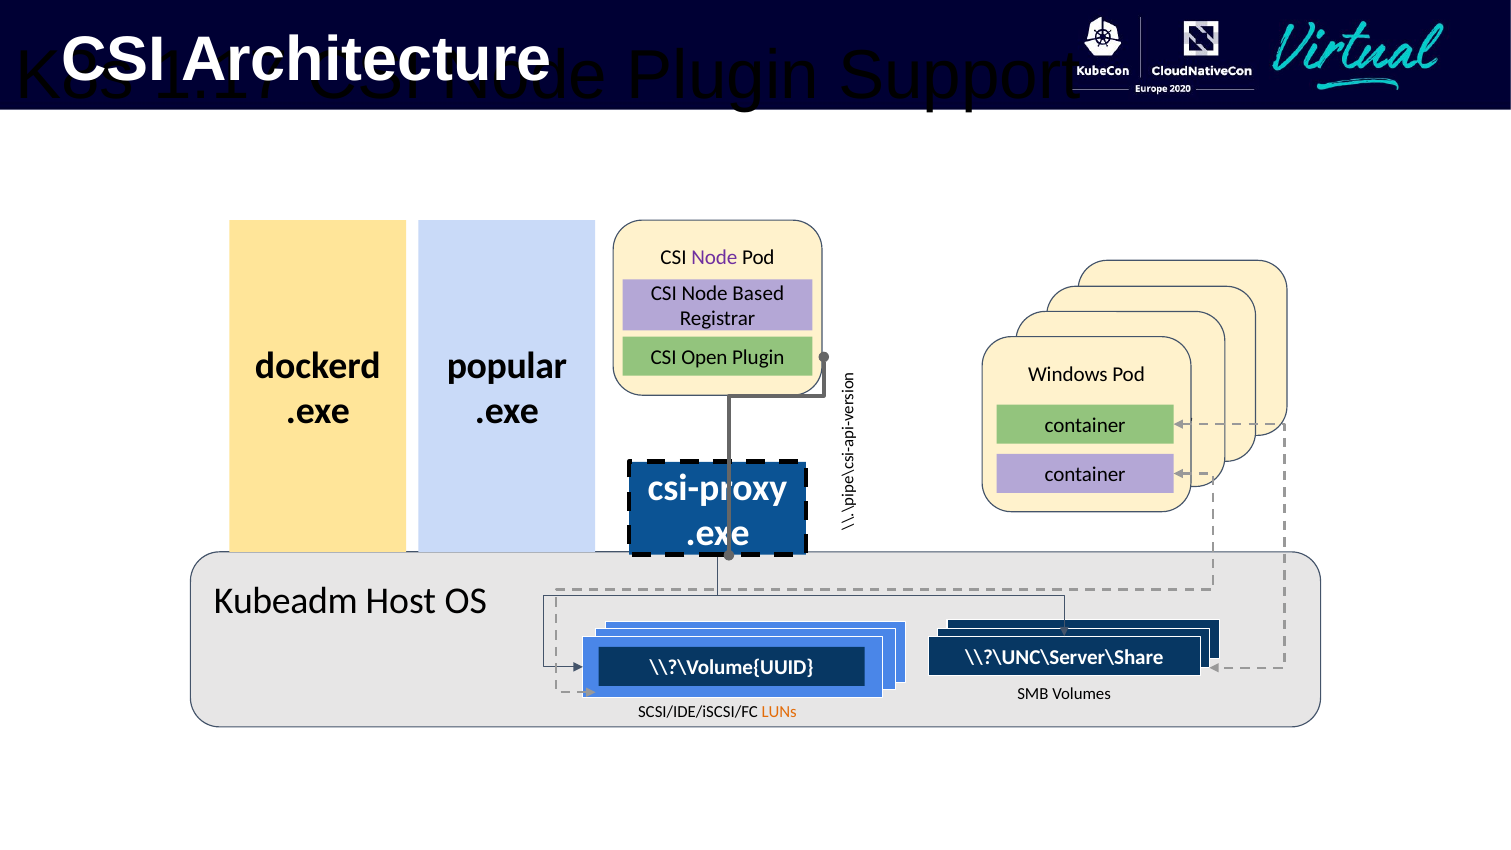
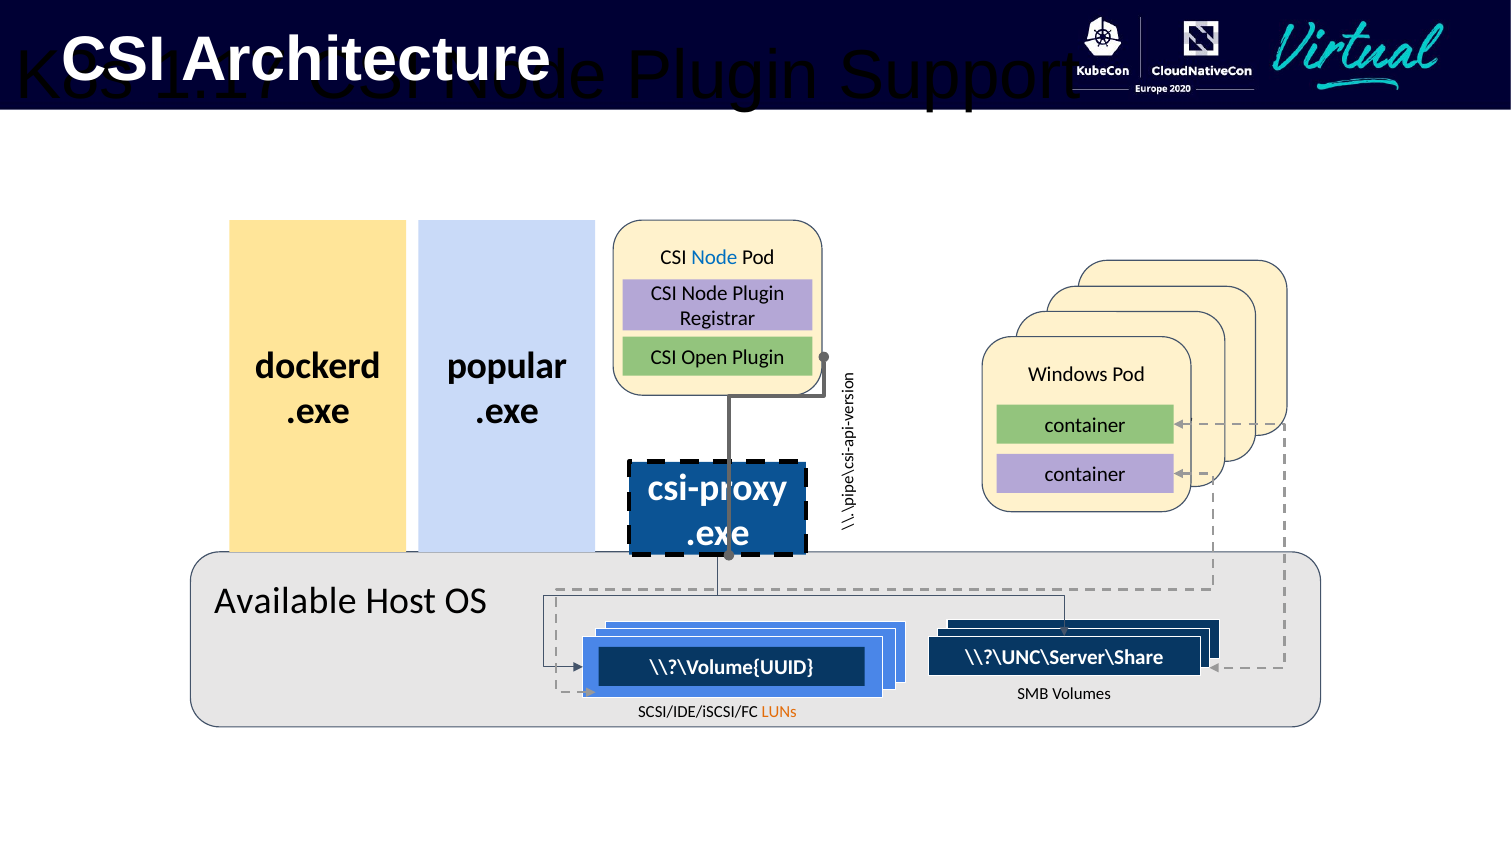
Node colour: purple -> blue (714, 258)
Based: Based -> Plugin (758, 294)
Kubeadm: Kubeadm -> Available (285, 601)
